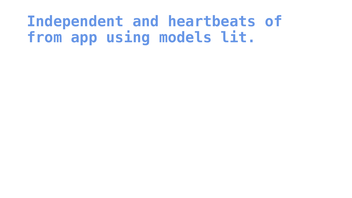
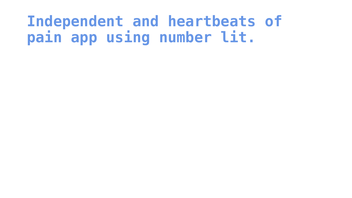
from: from -> pain (44, 37)
models: models -> number (185, 37)
